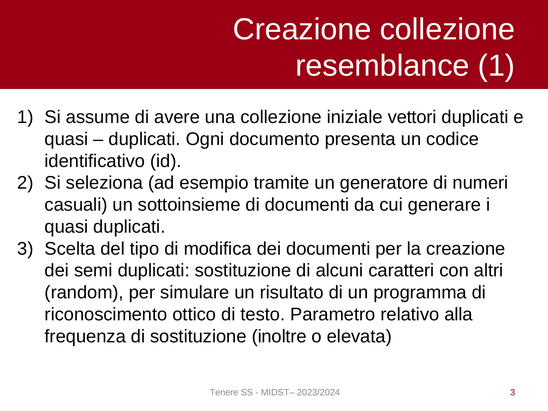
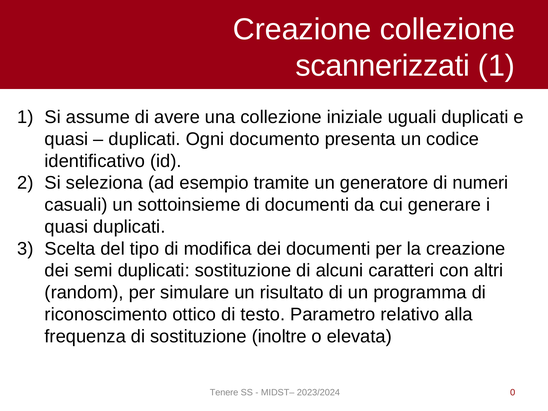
resemblance: resemblance -> scannerizzati (383, 66)
vettori: vettori -> uguali (412, 117)
2023/2024 3: 3 -> 0 (513, 392)
